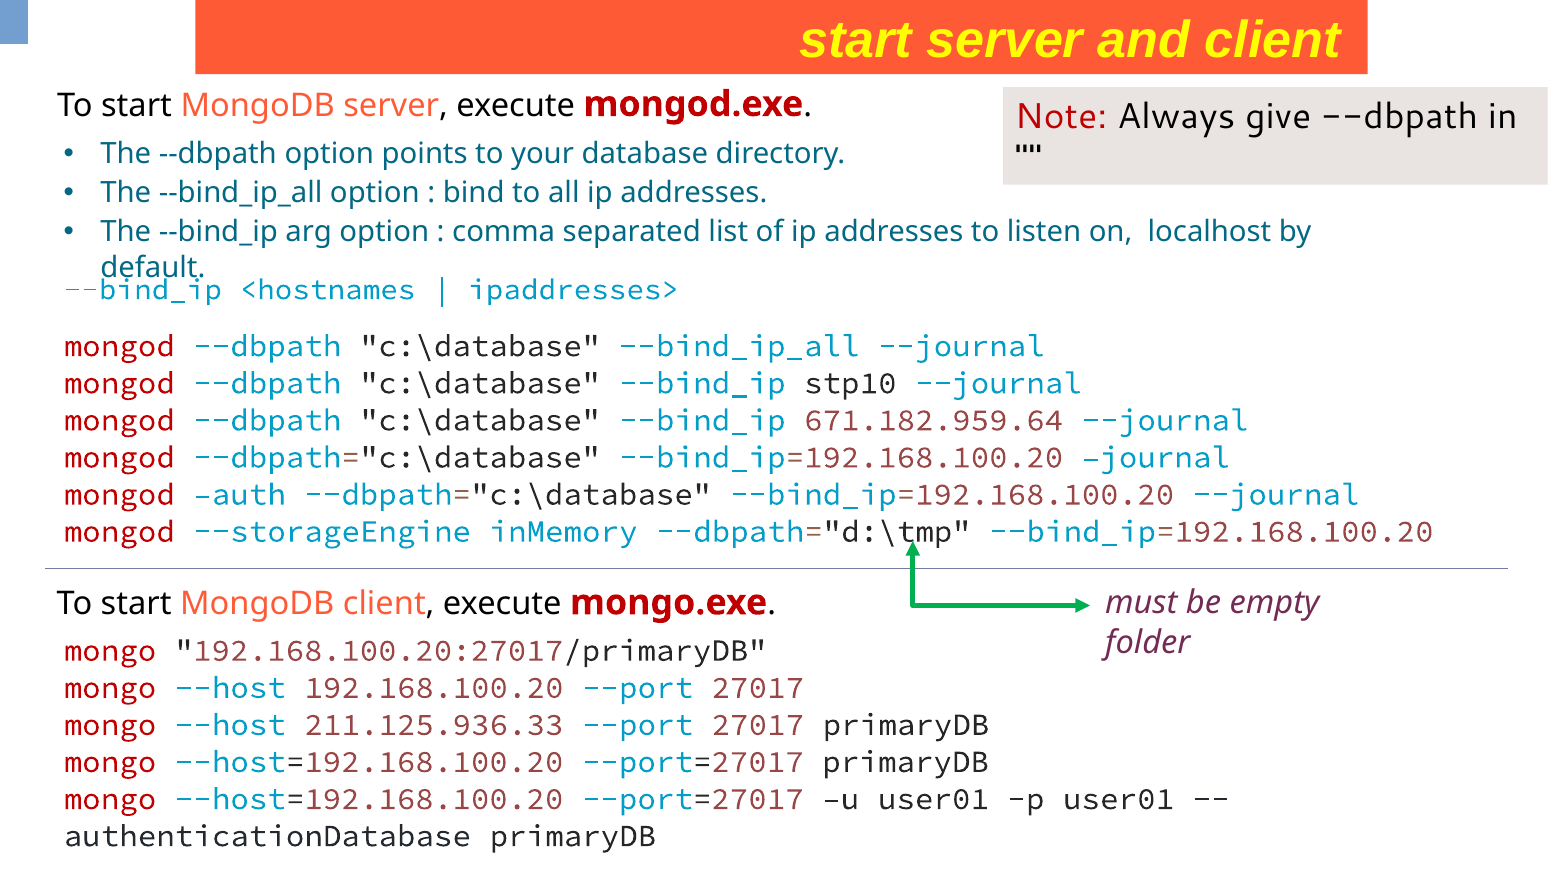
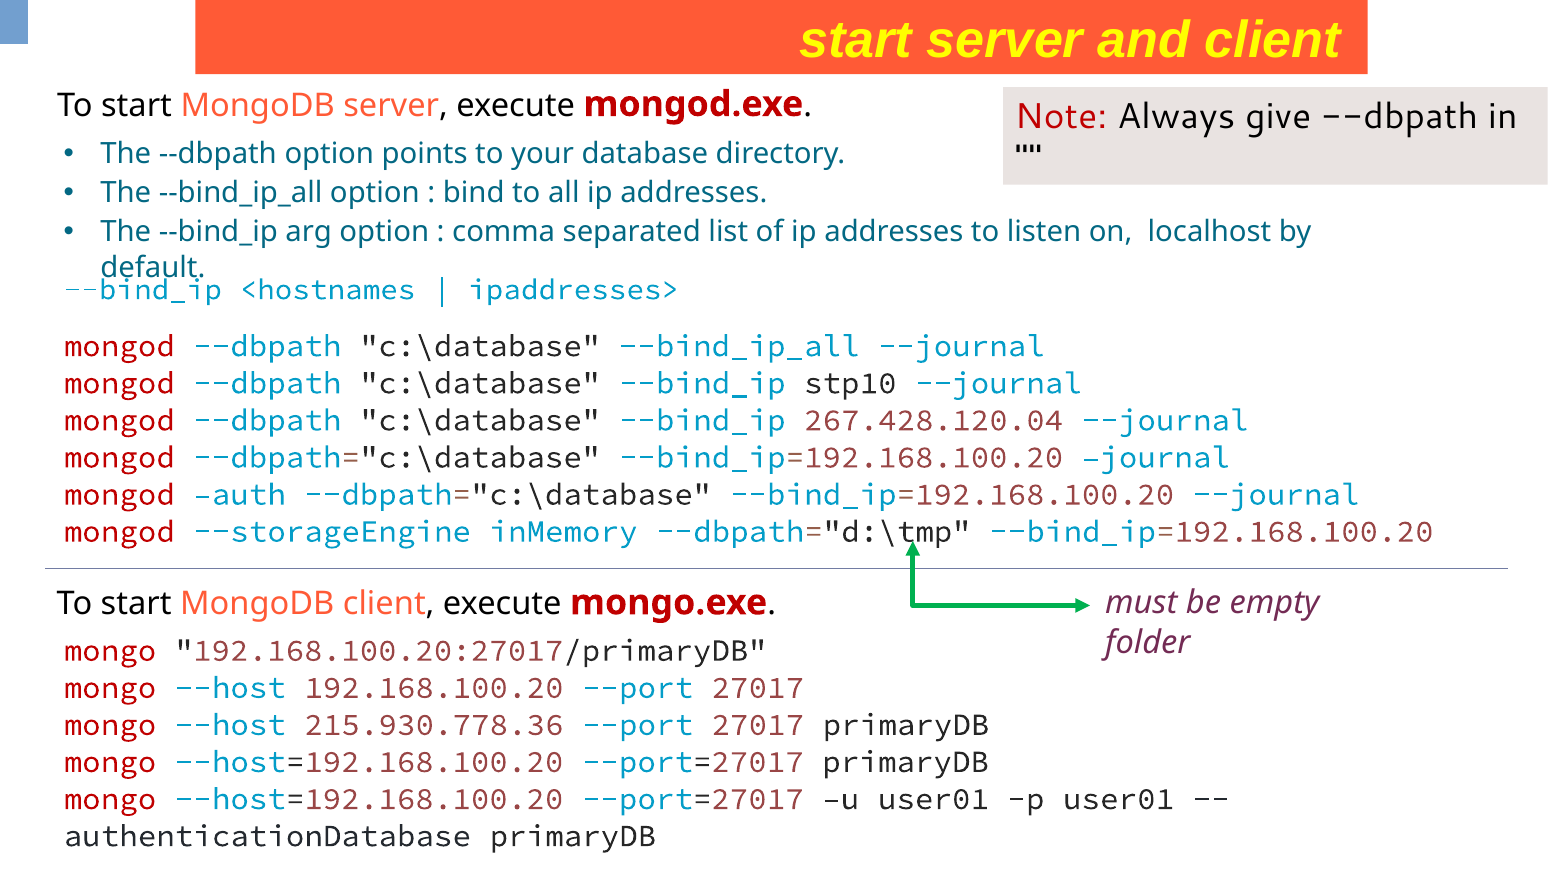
671.182.959.64: 671.182.959.64 -> 267.428.120.04 (934, 420)
211.125.936.33: 211.125.936.33 -> 215.930.778.36 (434, 725)
